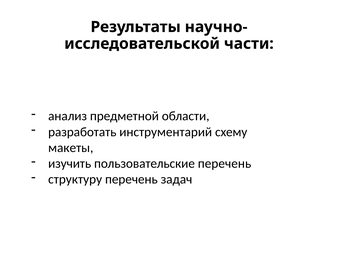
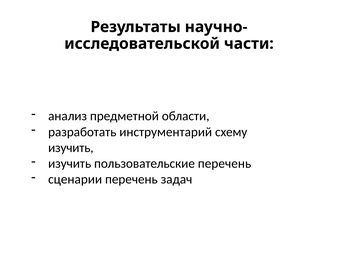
макеты: макеты -> изучить (71, 147)
структуру: структуру -> сценарии (75, 179)
